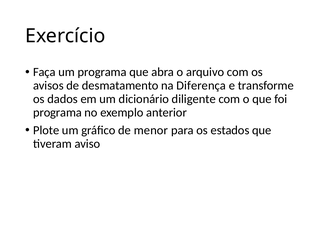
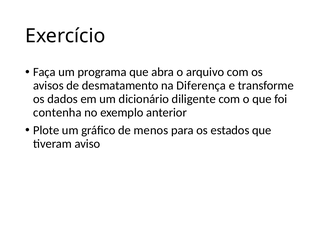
programa: programa -> contenha (57, 112)
menor: menor -> menos (151, 130)
